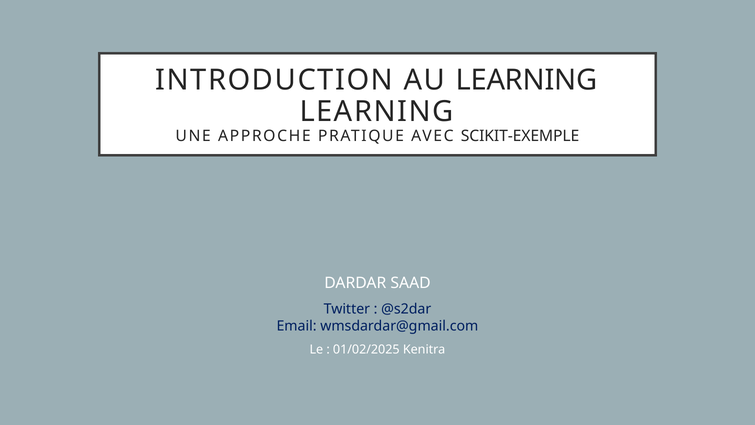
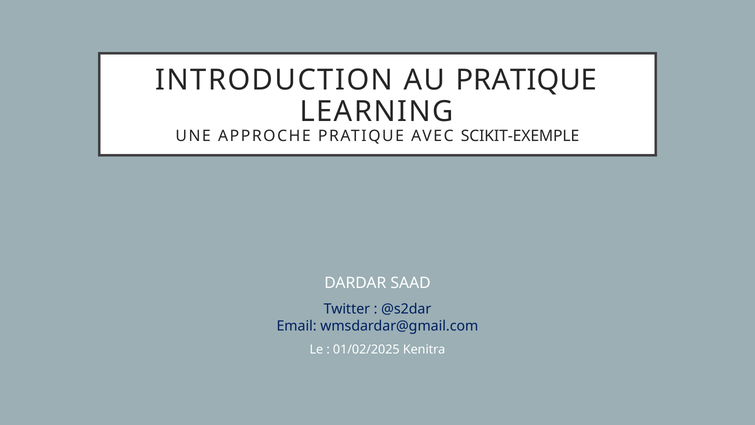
AU LEARNING: LEARNING -> PRATIQUE (526, 80)
